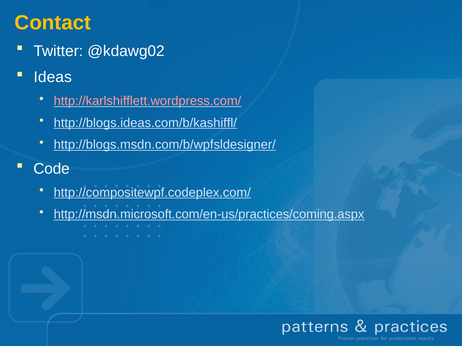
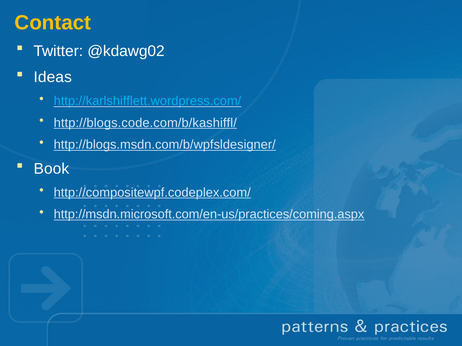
http://karlshifflett.wordpress.com/ colour: pink -> light blue (147, 101)
http://blogs.ideas.com/b/kashiffl/: http://blogs.ideas.com/b/kashiffl/ -> http://blogs.code.com/b/kashiffl/ (145, 123)
Code: Code -> Book (51, 169)
